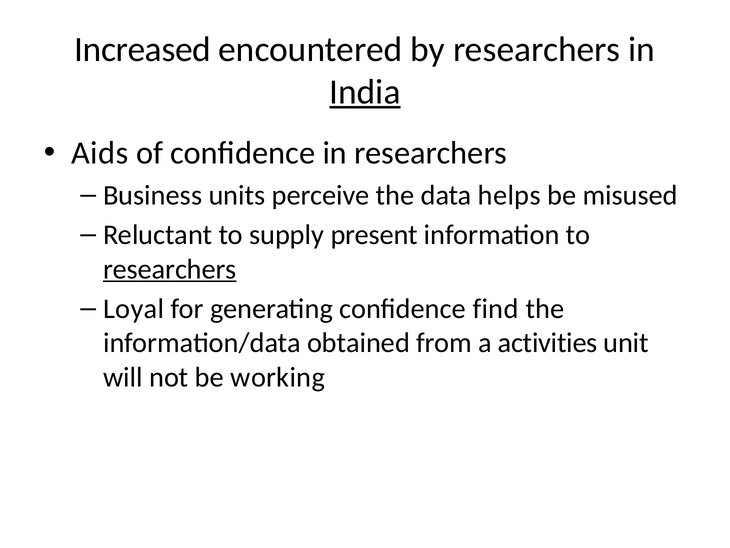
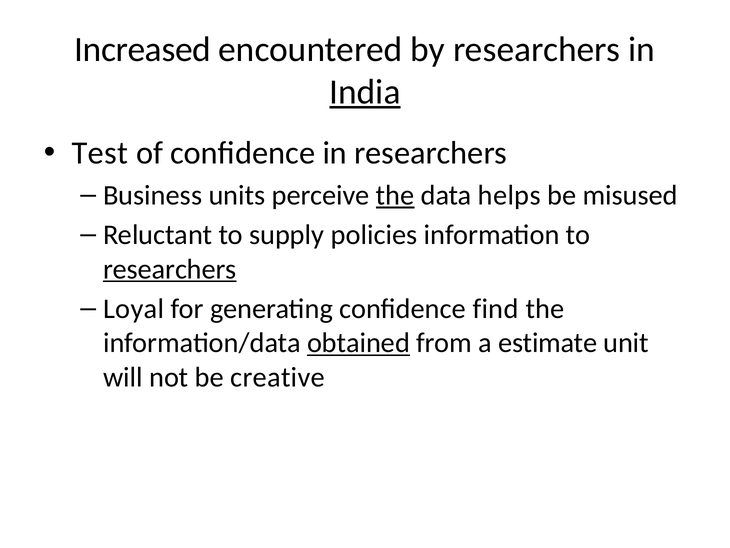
Aids: Aids -> Test (100, 153)
the underline: none -> present (395, 195)
present: present -> policies (374, 235)
obtained underline: none -> present (358, 343)
activities: activities -> estimate (548, 343)
working: working -> creative (278, 377)
